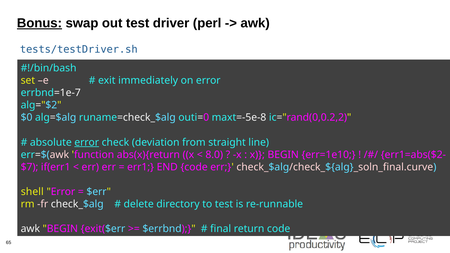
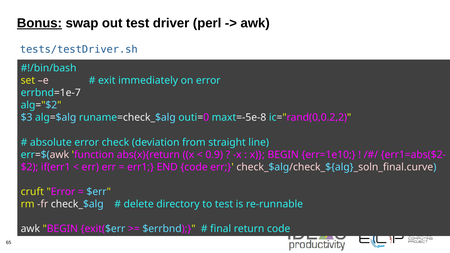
$0: $0 -> $3 (27, 118)
error underline: present -> none (87, 142)
8.0: 8.0 -> 0.9 (214, 155)
$7: $7 -> $2 (29, 167)
shell: shell -> cruft (32, 192)
